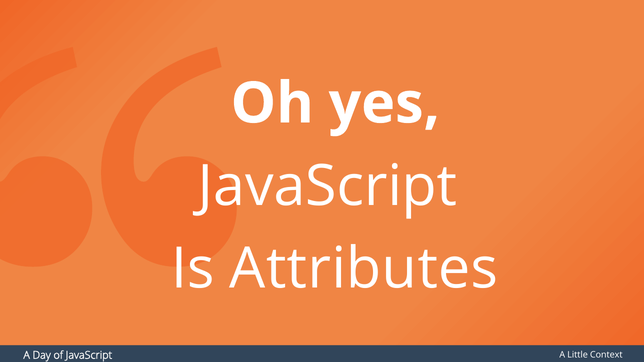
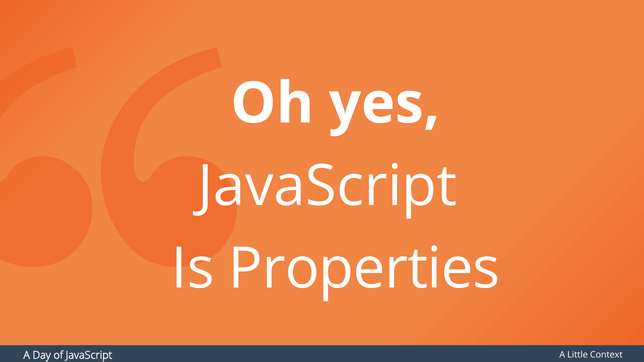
Attributes: Attributes -> Properties (364, 269)
